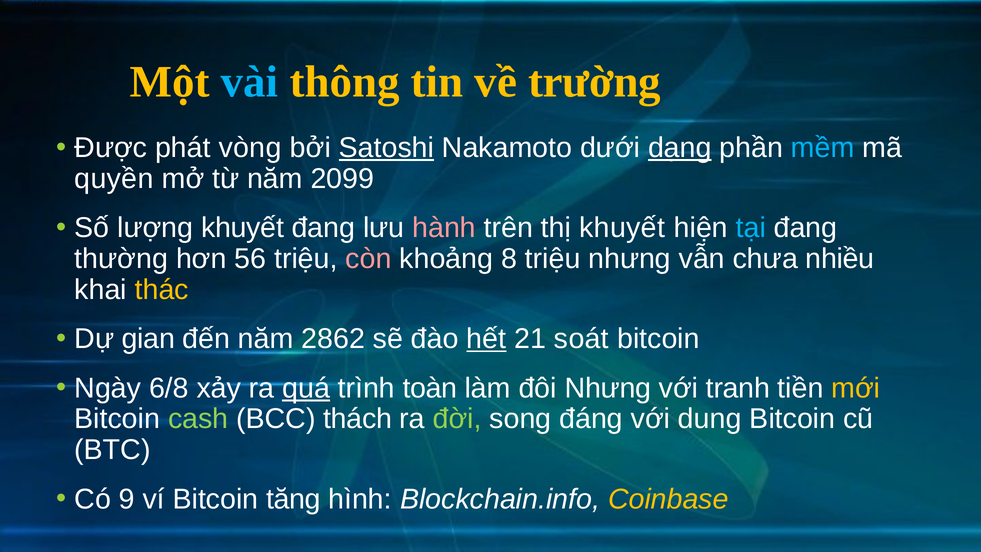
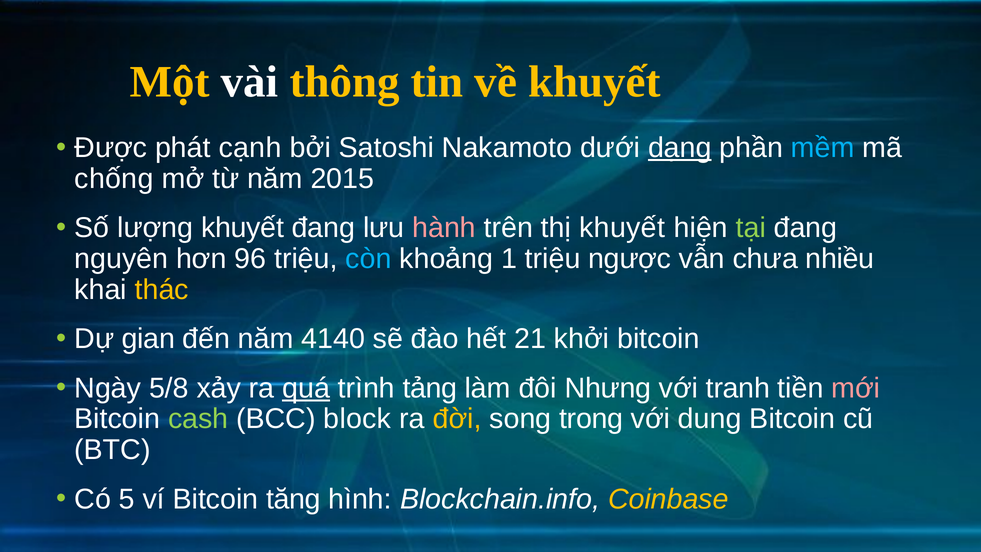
vài colour: light blue -> white (250, 82)
về trường: trường -> khuyết (594, 82)
vòng: vòng -> cạnh (250, 148)
Satoshi underline: present -> none (386, 148)
quyền: quyền -> chống (114, 179)
2099: 2099 -> 2015 (342, 179)
tại colour: light blue -> light green (751, 228)
thường: thường -> nguyên (121, 259)
56: 56 -> 96 (250, 259)
còn colour: pink -> light blue (369, 259)
8: 8 -> 1 (509, 259)
triệu nhưng: nhưng -> ngược (630, 259)
2862: 2862 -> 4140 (333, 339)
hết underline: present -> none (486, 339)
soát: soát -> khởi (582, 339)
6/8: 6/8 -> 5/8 (169, 388)
toàn: toàn -> tảng (430, 388)
mới colour: yellow -> pink (856, 388)
thách: thách -> block (357, 419)
đời colour: light green -> yellow (457, 419)
đáng: đáng -> trong (591, 419)
9: 9 -> 5 (127, 499)
